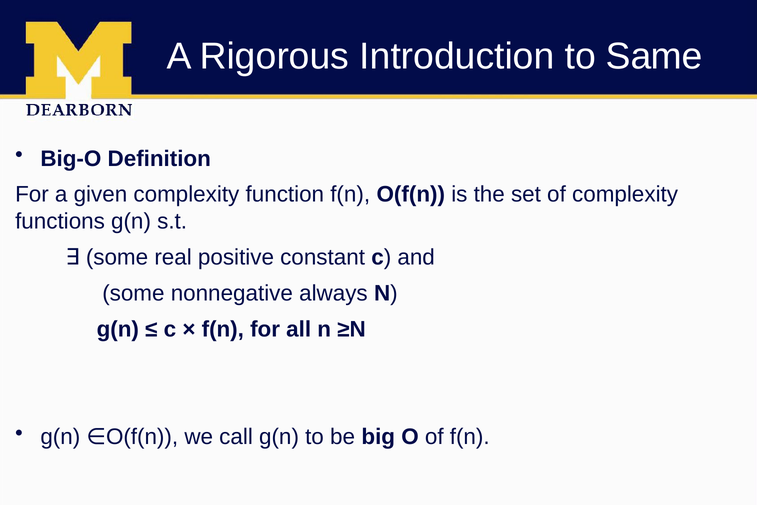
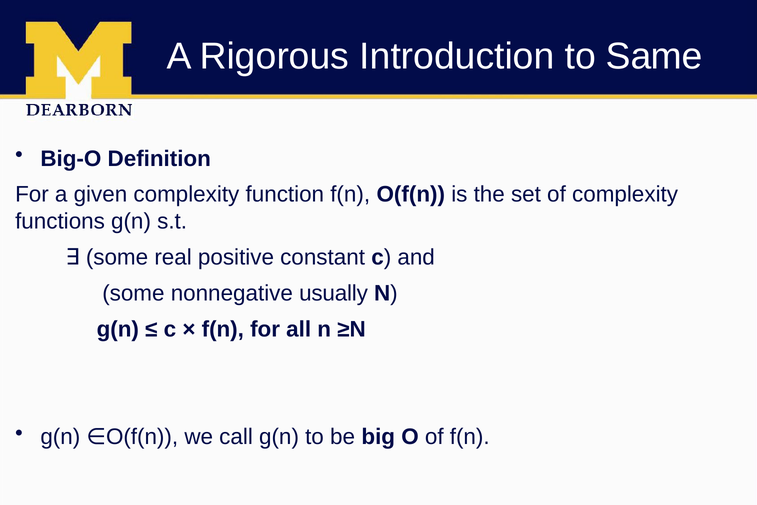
always: always -> usually (334, 293)
